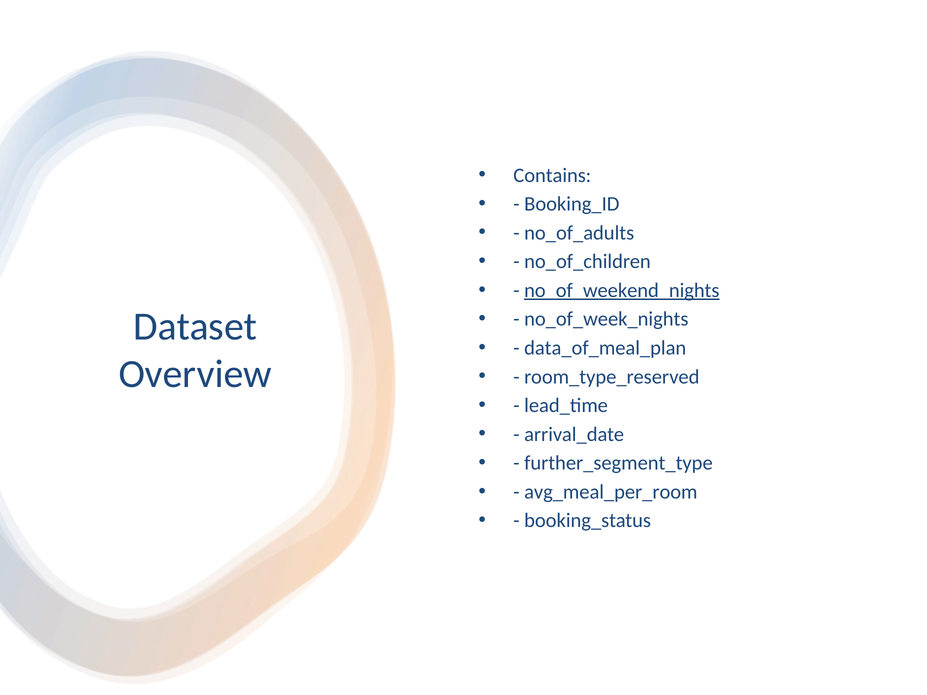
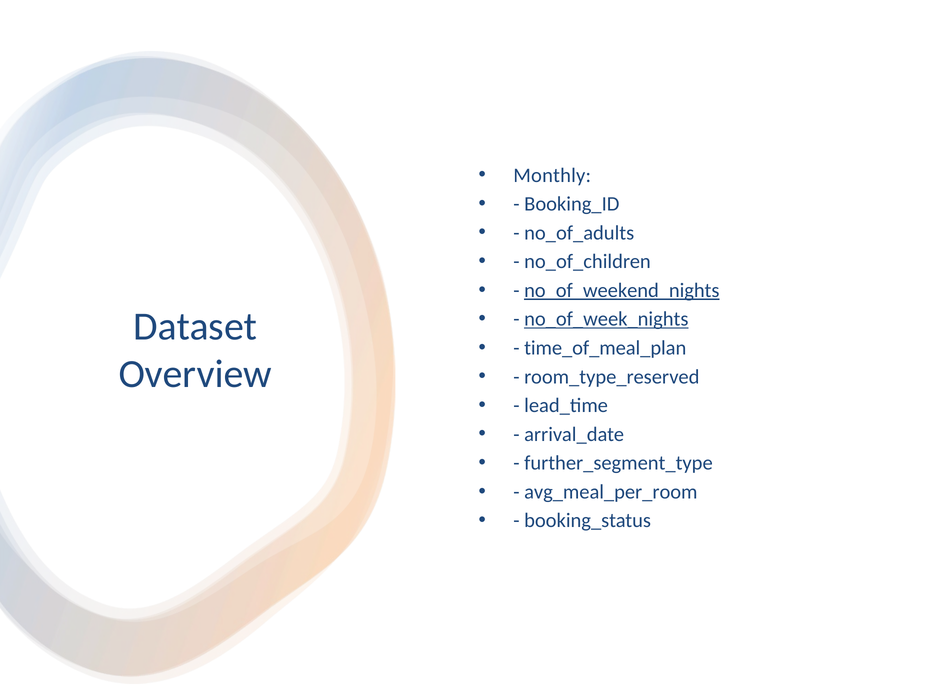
Contains: Contains -> Monthly (552, 175)
no_of_week_nights underline: none -> present (606, 319)
data_of_meal_plan: data_of_meal_plan -> time_of_meal_plan (605, 348)
